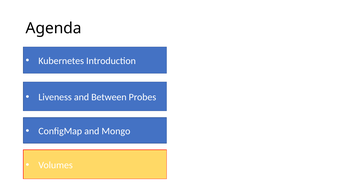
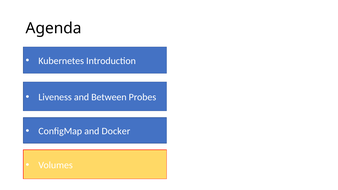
Mongo: Mongo -> Docker (116, 131)
